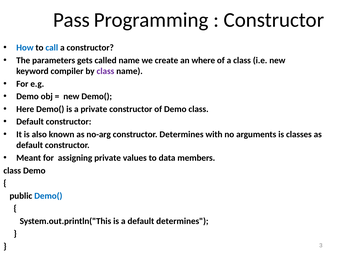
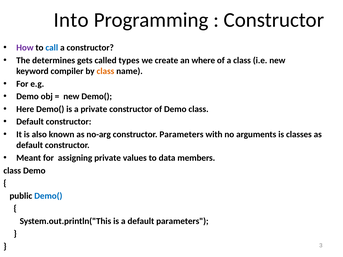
Pass: Pass -> Into (71, 20)
How colour: blue -> purple (25, 48)
parameters: parameters -> determines (54, 60)
called name: name -> types (129, 60)
class colour: purple -> orange (105, 71)
constructor Determines: Determines -> Parameters (181, 135)
default determines: determines -> parameters (182, 221)
